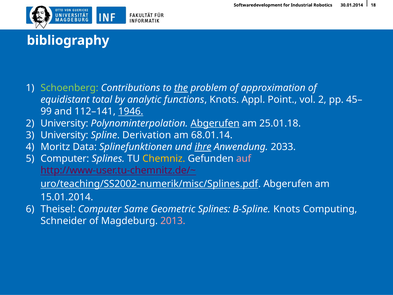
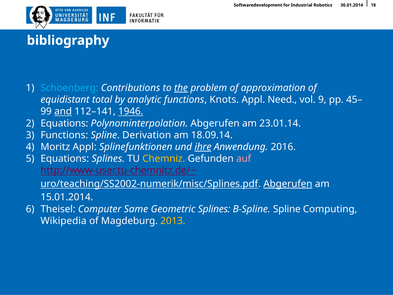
Schoenberg colour: light green -> light blue (69, 88)
Point: Point -> Need (282, 100)
vol 2: 2 -> 9 (322, 100)
and underline: none -> present (63, 111)
University: University -> Equations (64, 123)
Abgerufen underline: present -> none (215, 123)
25.01.18: 25.01.18 -> 23.01.14 (280, 123)
University: University -> Functions (64, 135)
68.01.14: 68.01.14 -> 18.09.14 (212, 135)
Moritz Data: Data -> Appl (85, 147)
2033: 2033 -> 2016 (283, 147)
Computer: Computer -> Equations (65, 159)
Abgerufen underline: none -> present (288, 184)
B-Spline Knots: Knots -> Spline (287, 209)
Schneider: Schneider -> Wikipedia (64, 221)
2013 colour: pink -> yellow (173, 221)
